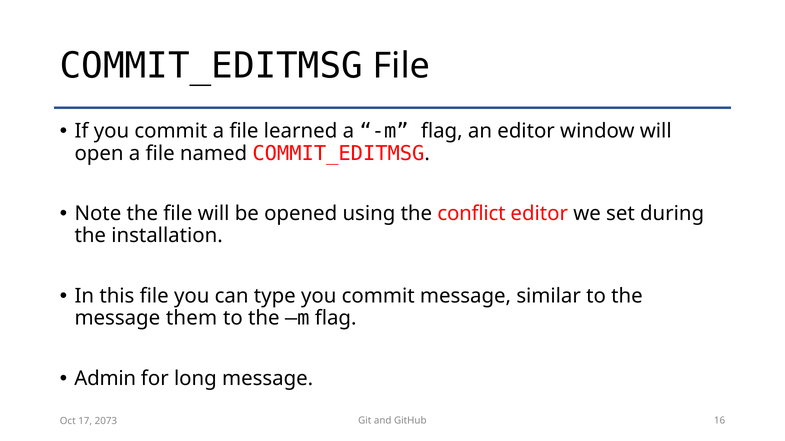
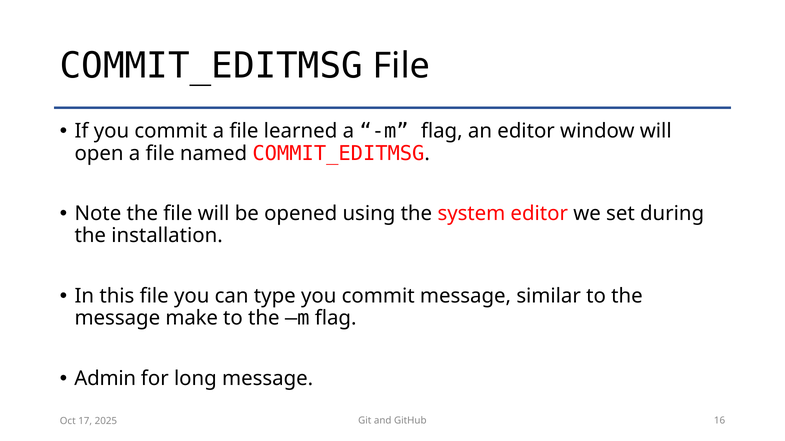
conflict: conflict -> system (471, 214)
them: them -> make (192, 319)
2073: 2073 -> 2025 (106, 422)
